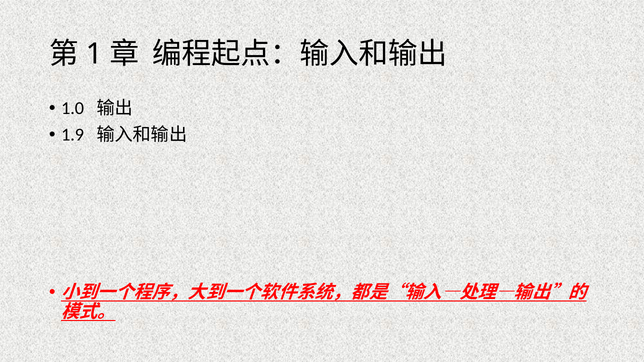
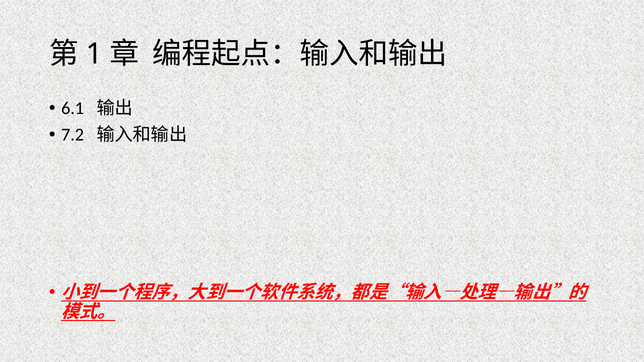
1.0: 1.0 -> 6.1 (73, 109)
1.9: 1.9 -> 7.2 (73, 135)
